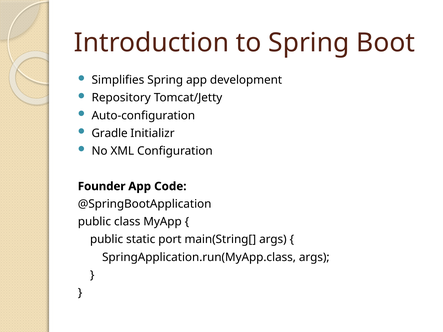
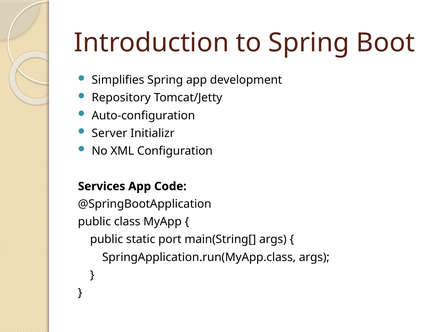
Gradle: Gradle -> Server (109, 133)
Founder: Founder -> Services (102, 186)
